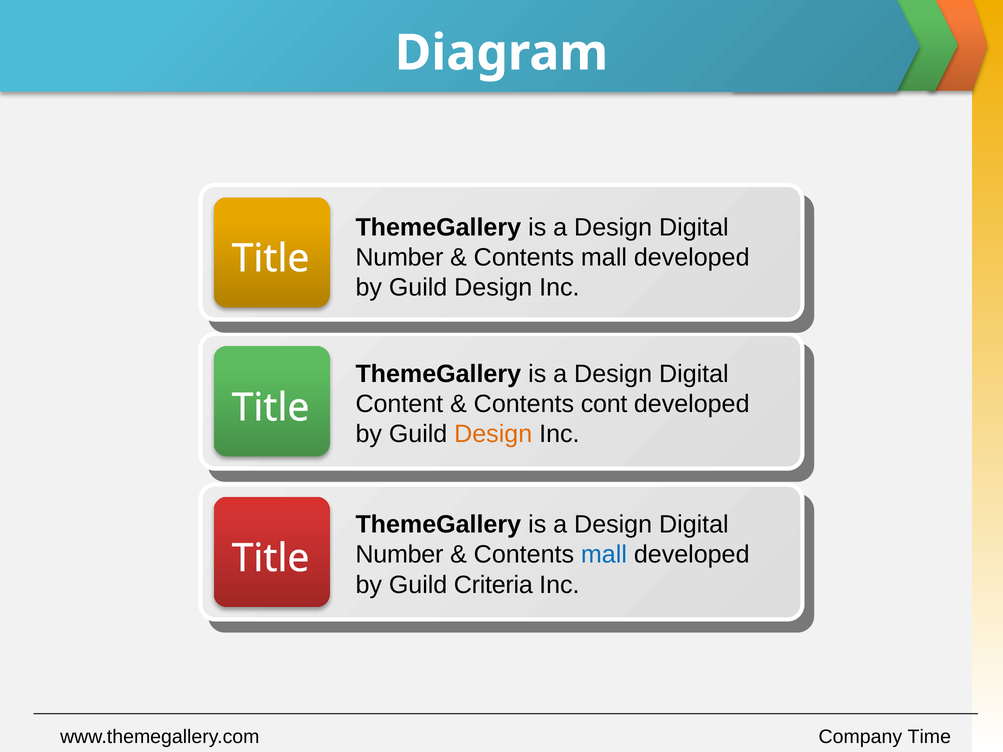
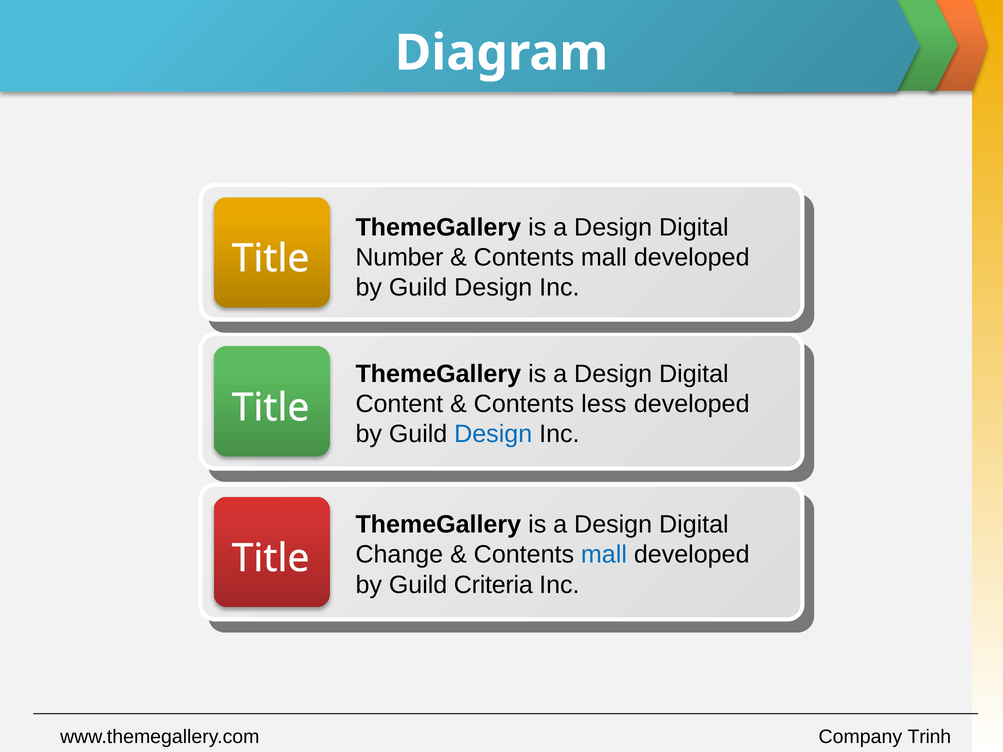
cont: cont -> less (604, 404)
Design colour: orange -> blue (493, 434)
Number: Number -> Change (399, 555)
Time: Time -> Trinh (929, 737)
